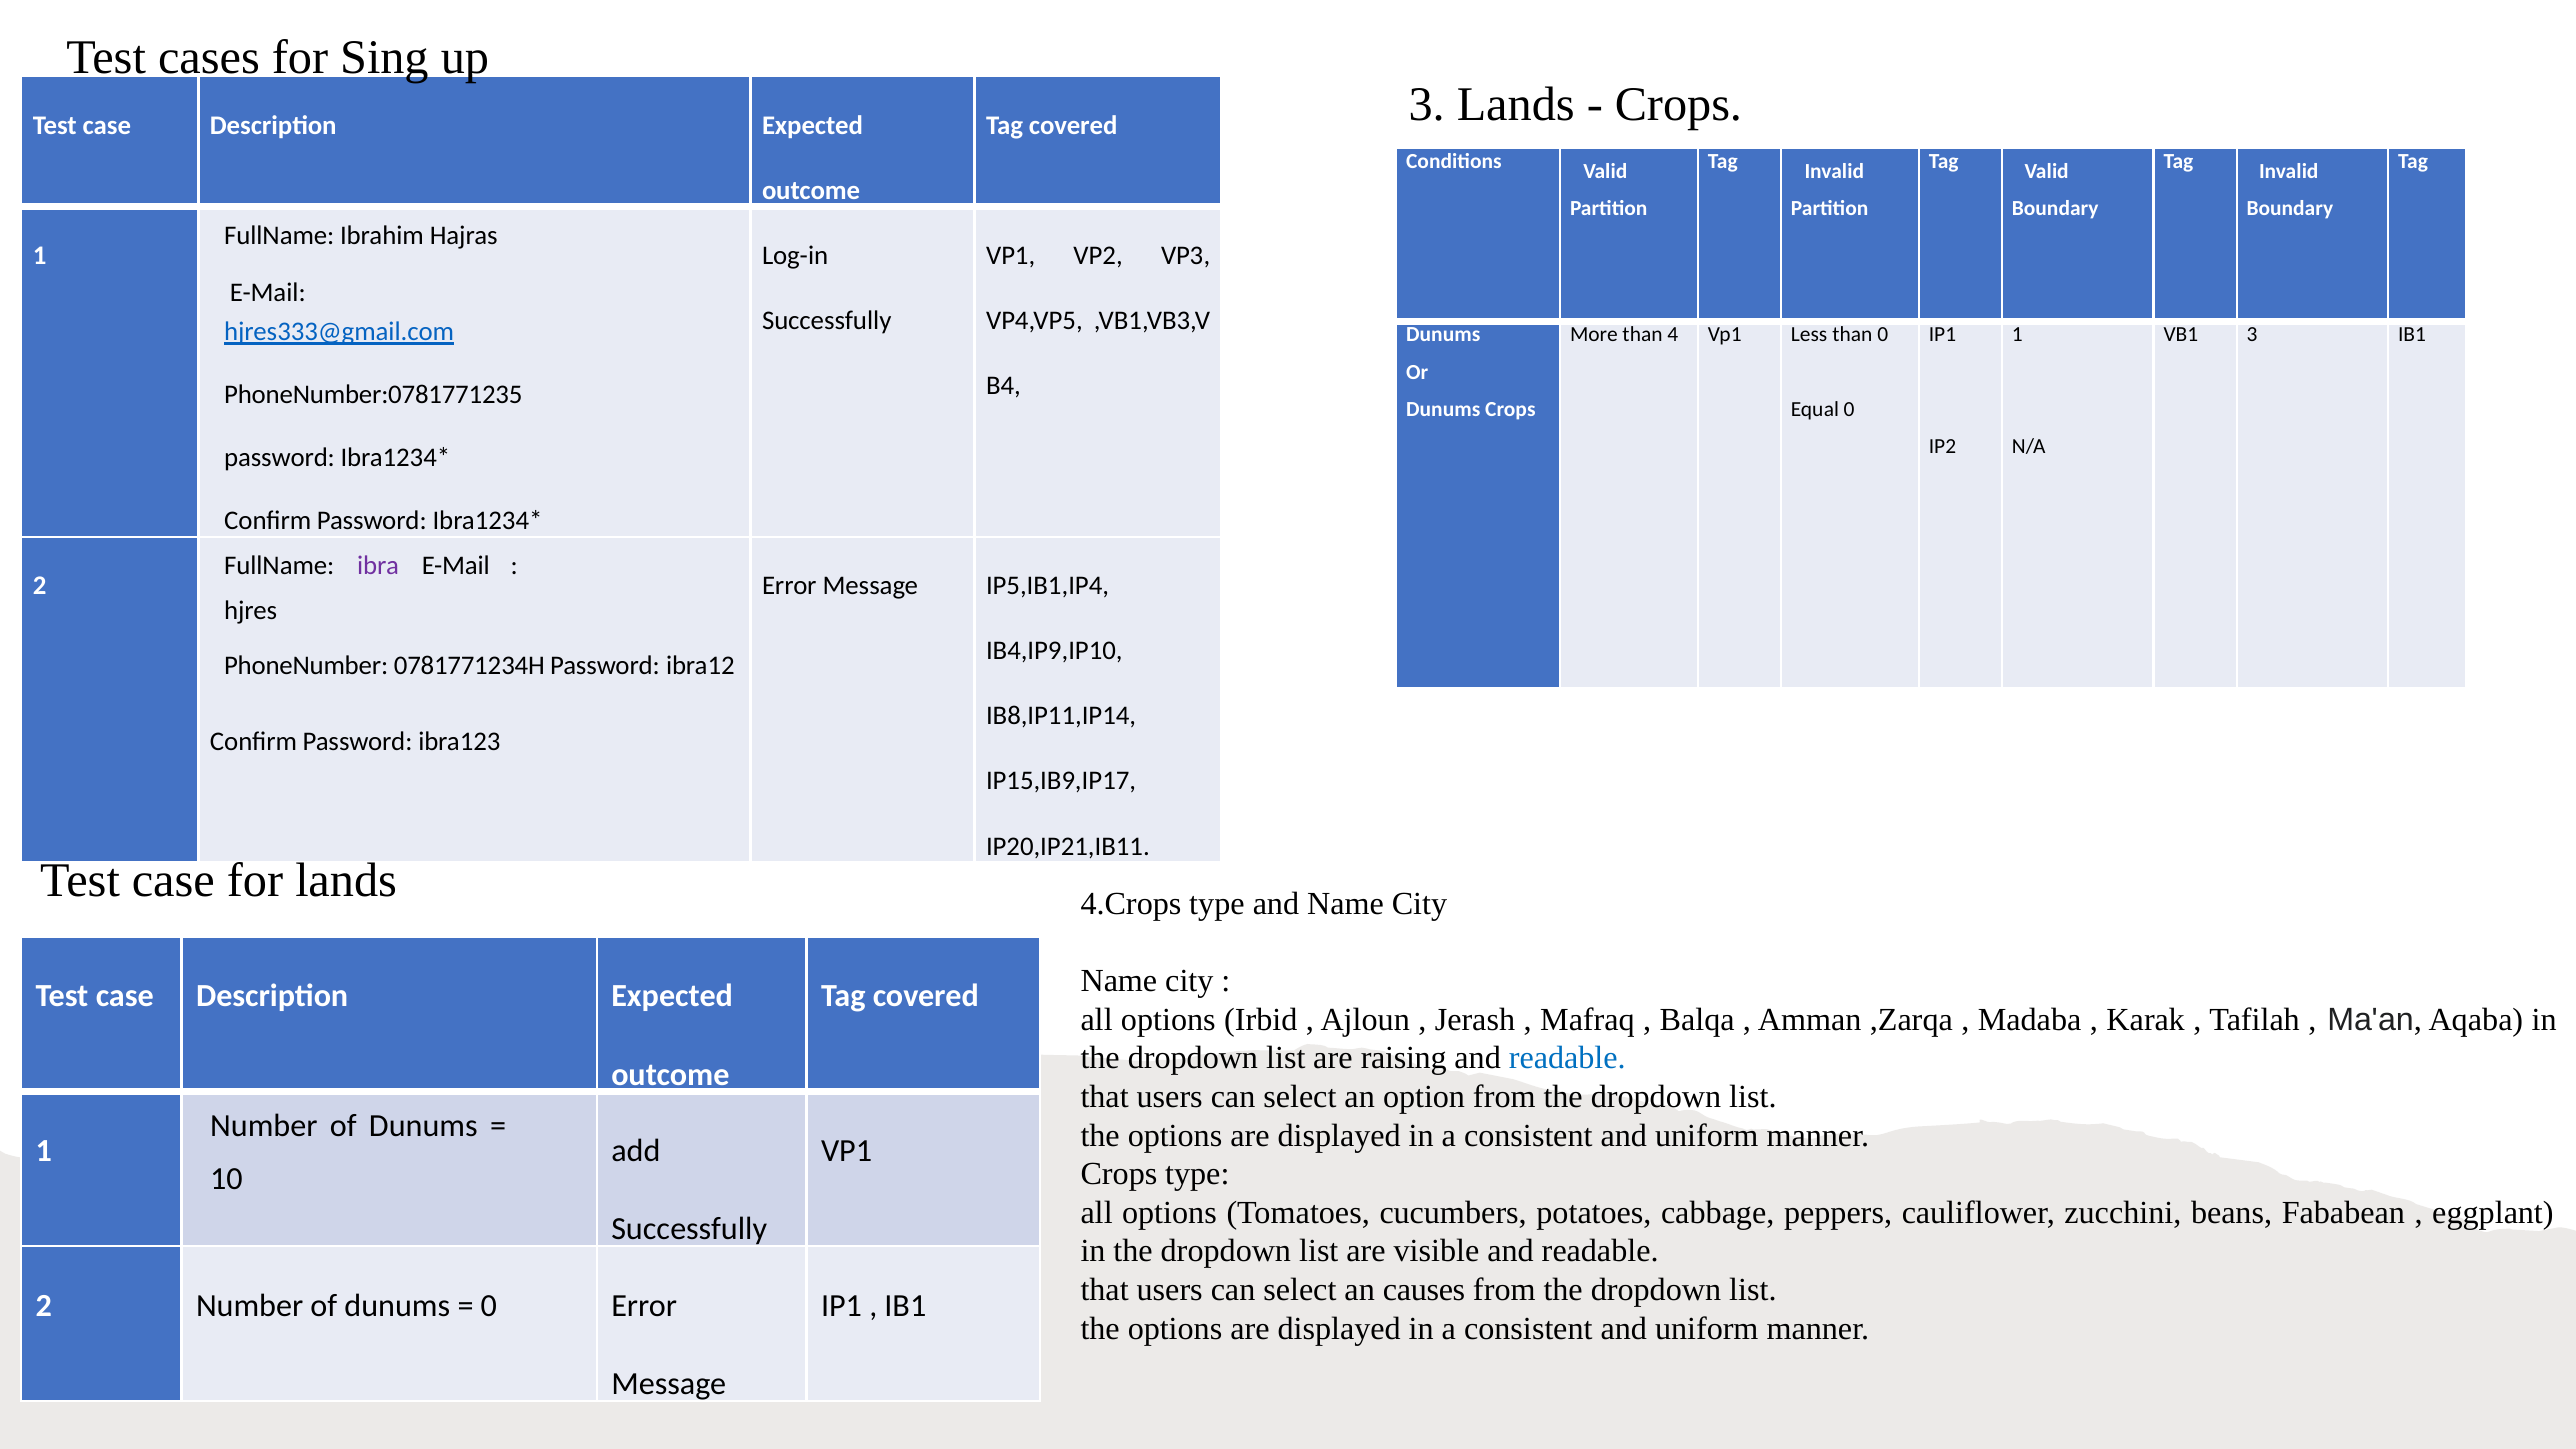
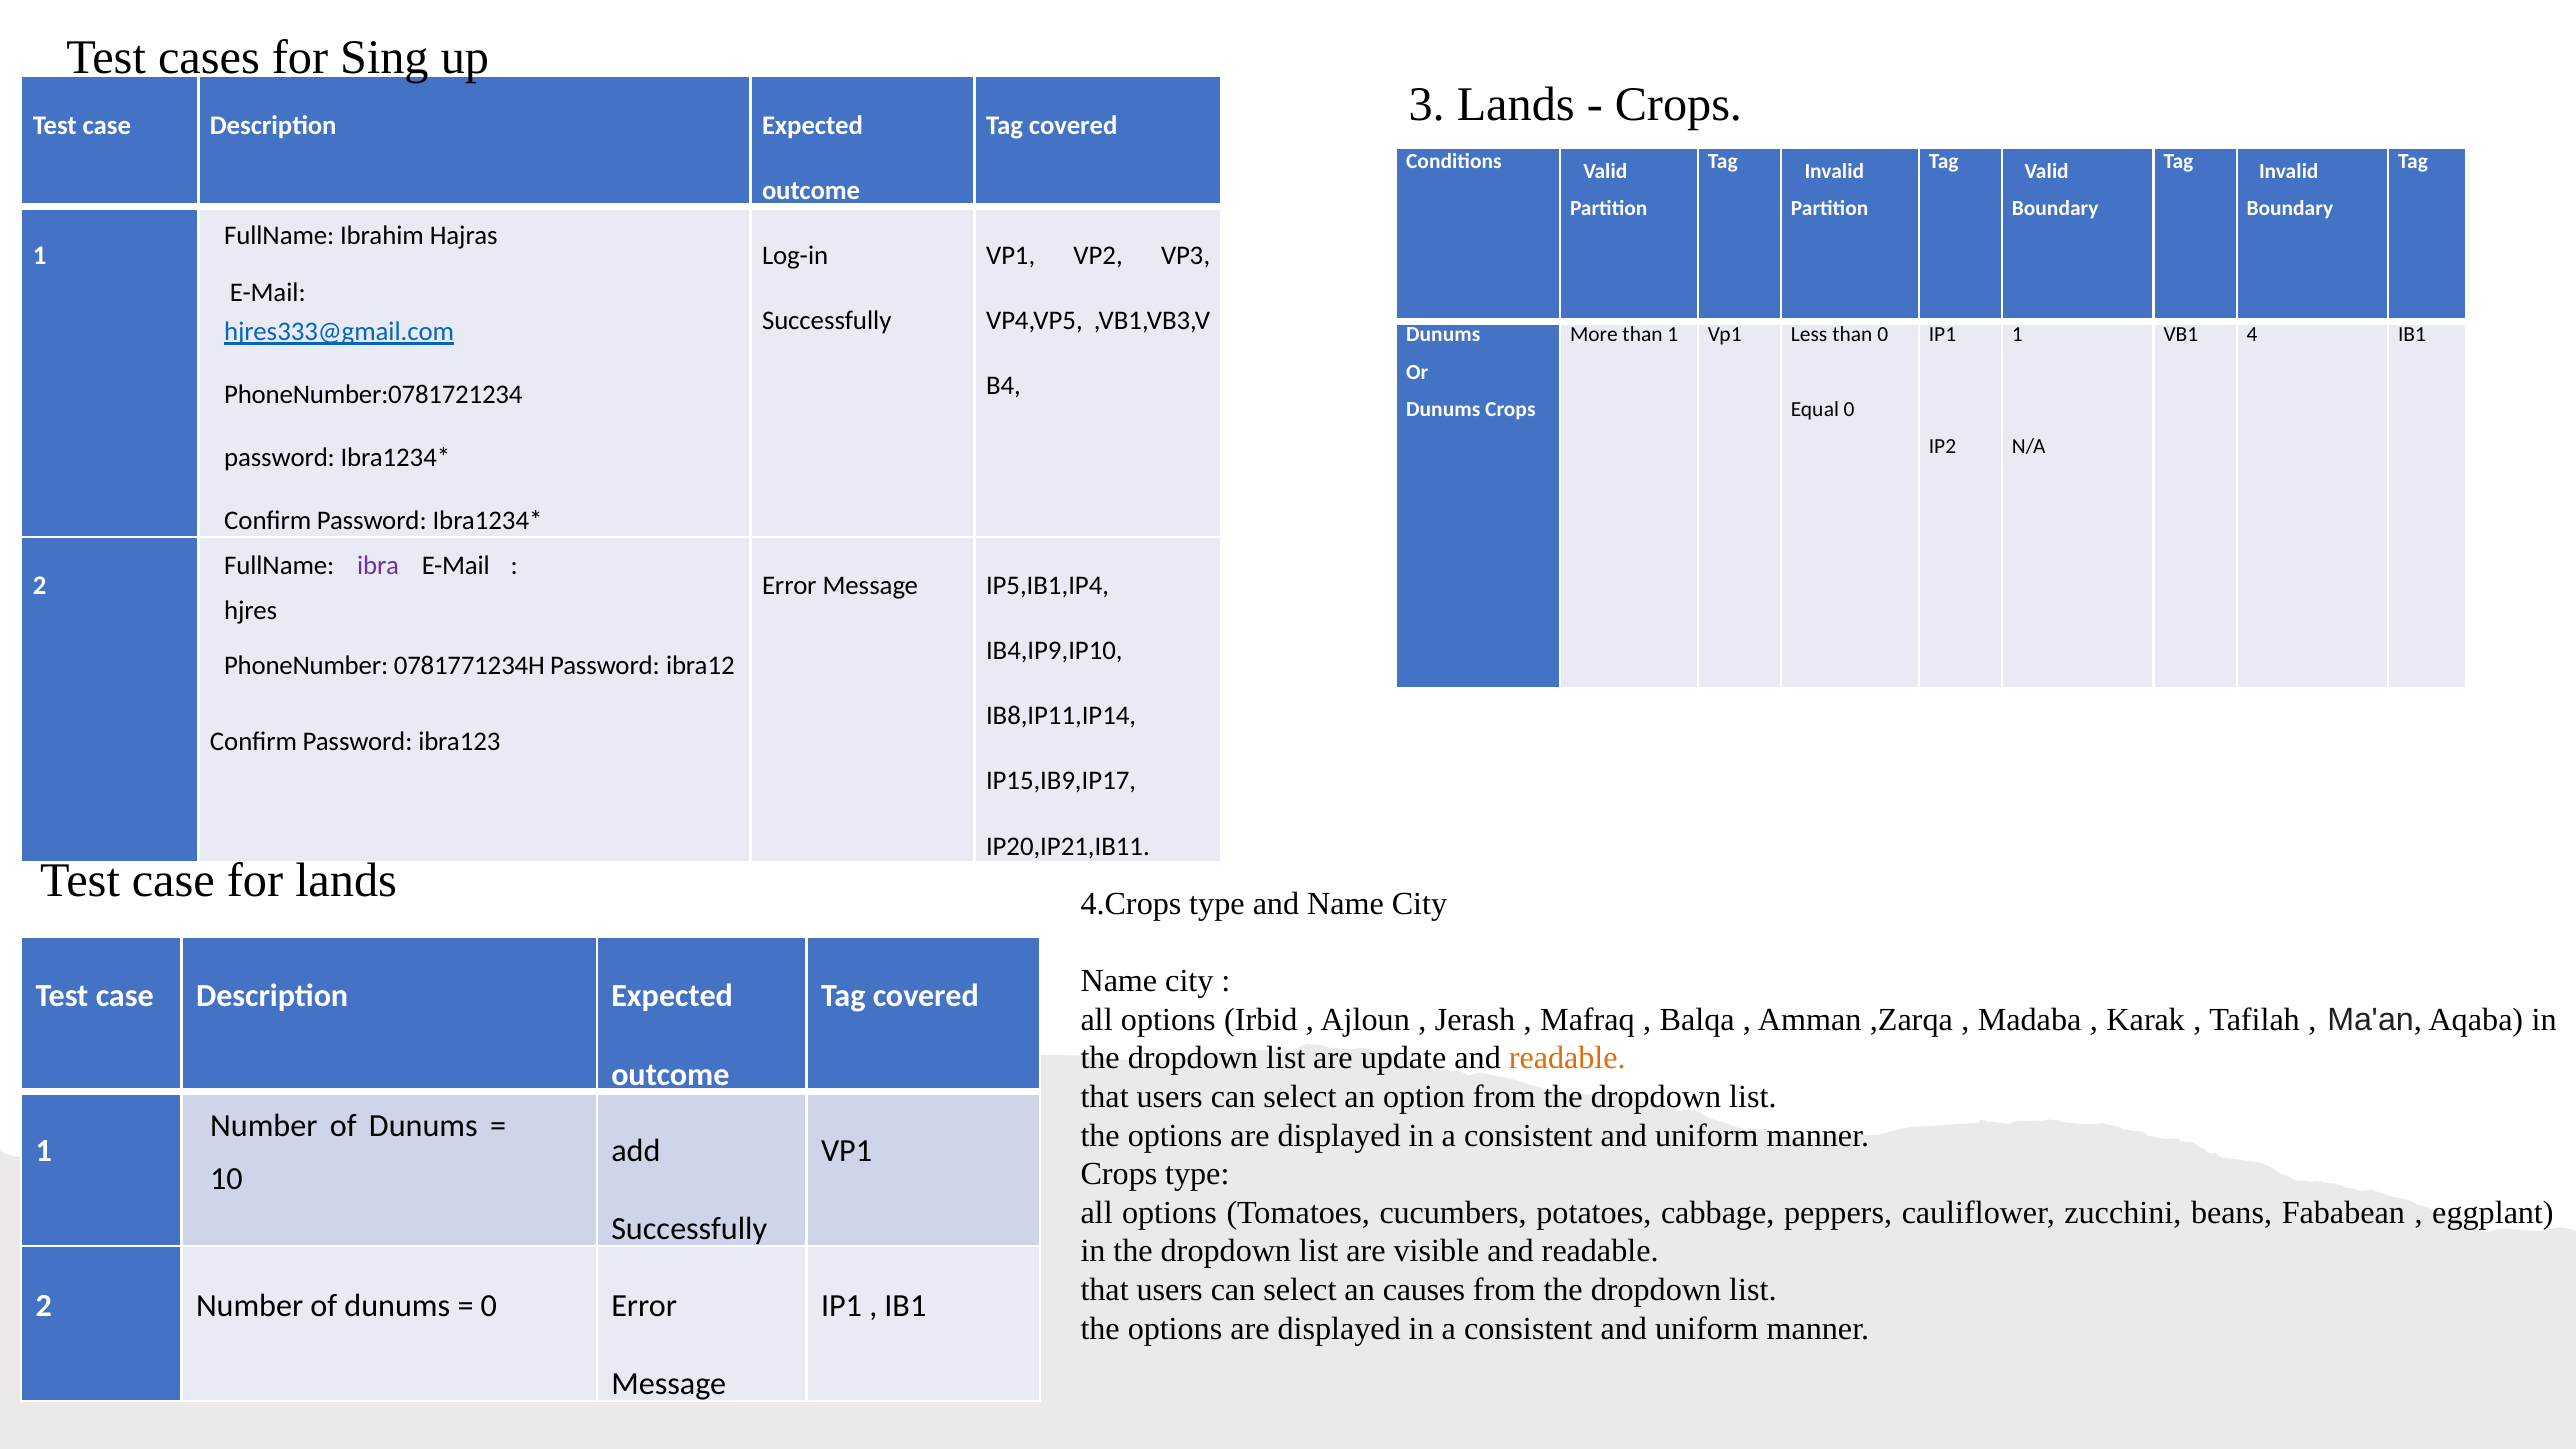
than 4: 4 -> 1 (1673, 335)
VB1 3: 3 -> 4 (2252, 335)
PhoneNumber:0781771235: PhoneNumber:0781771235 -> PhoneNumber:0781721234 (373, 395)
raising: raising -> update (1404, 1058)
readable colour: blue -> orange (1567, 1058)
